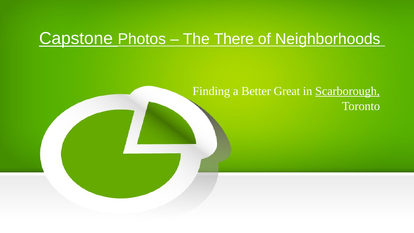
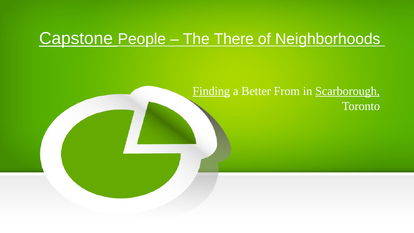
Photos: Photos -> People (142, 39)
Finding underline: none -> present (211, 91)
Great: Great -> From (287, 91)
